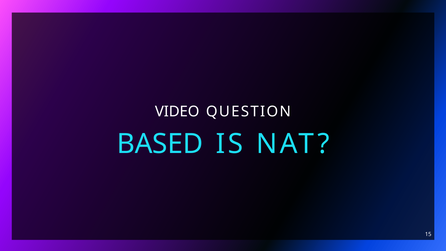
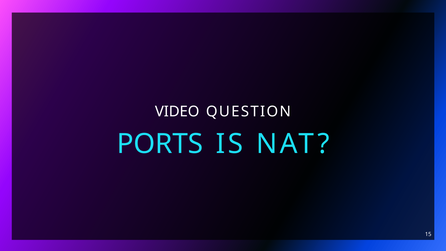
BASED: BASED -> PORTS (160, 144)
